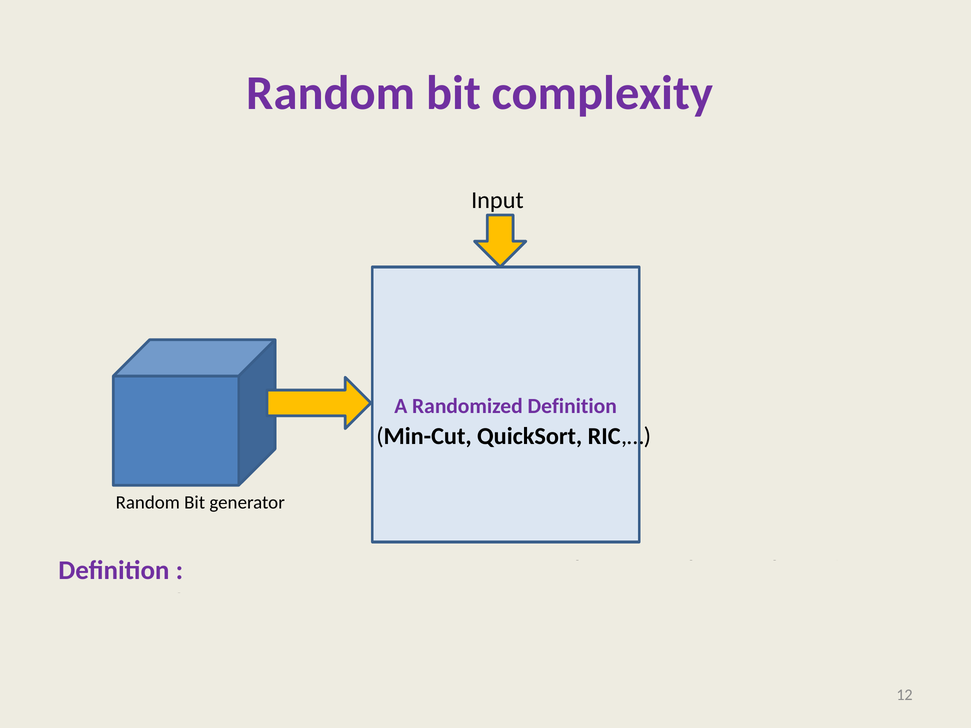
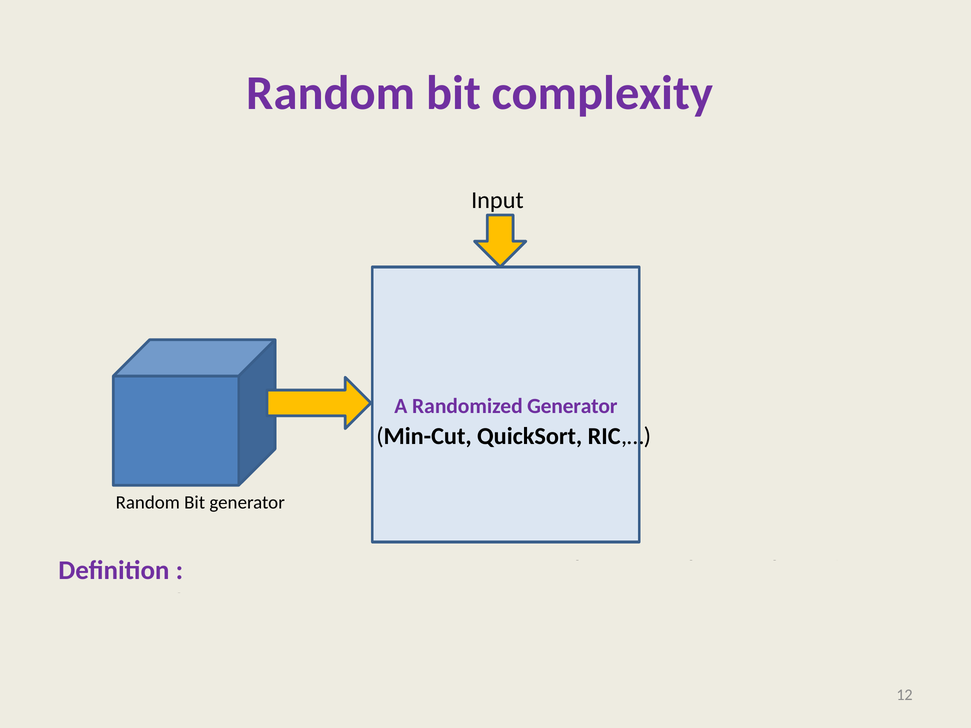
Randomized Definition: Definition -> Generator (572, 406)
